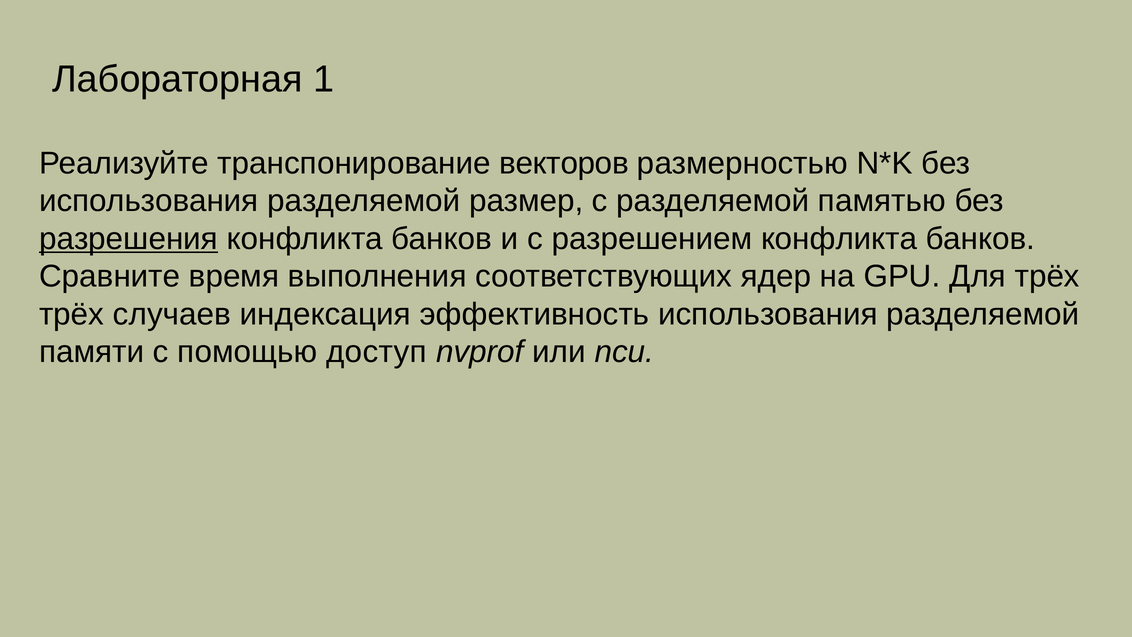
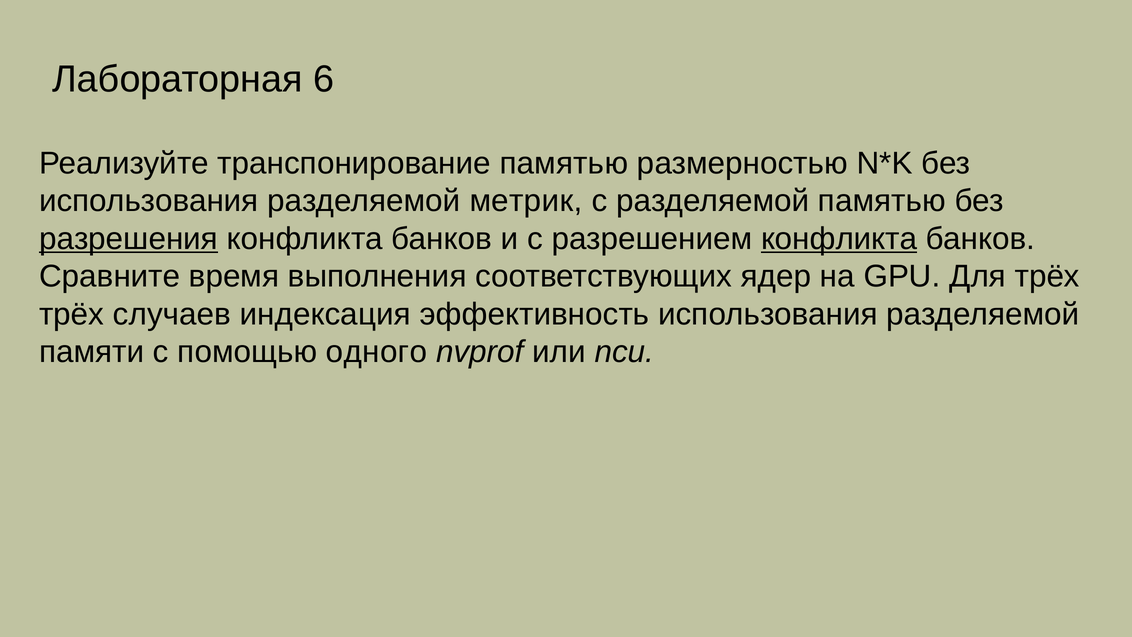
1: 1 -> 6 (324, 79)
транспонирование векторов: векторов -> памятью (564, 163)
размер: размер -> метрик (526, 201)
конфликта underline: none -> present (839, 239)
доступ: доступ -> одного (376, 352)
